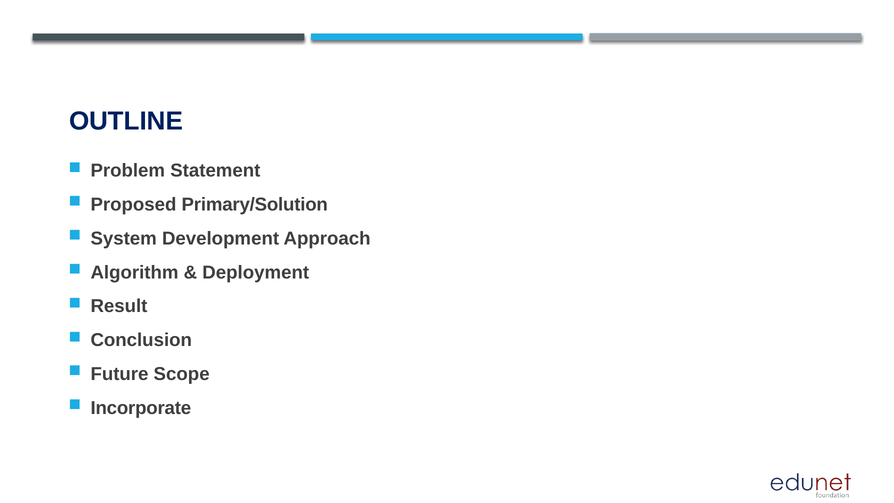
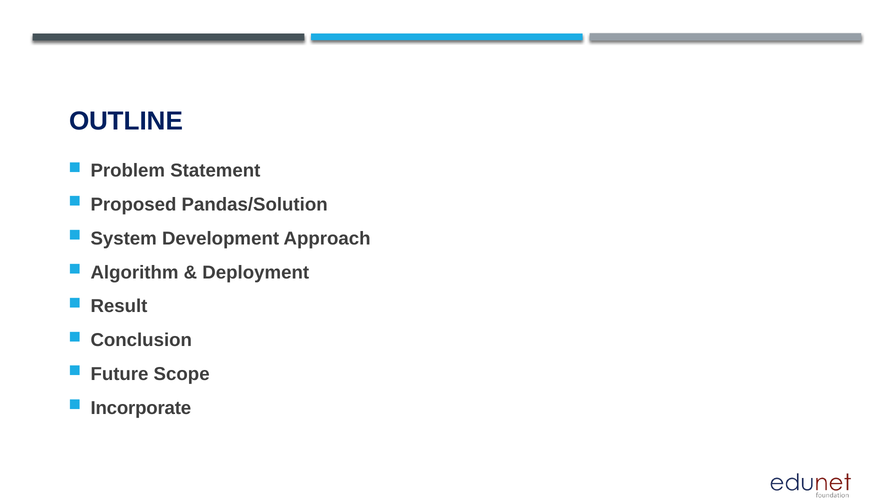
Primary/Solution: Primary/Solution -> Pandas/Solution (255, 205)
